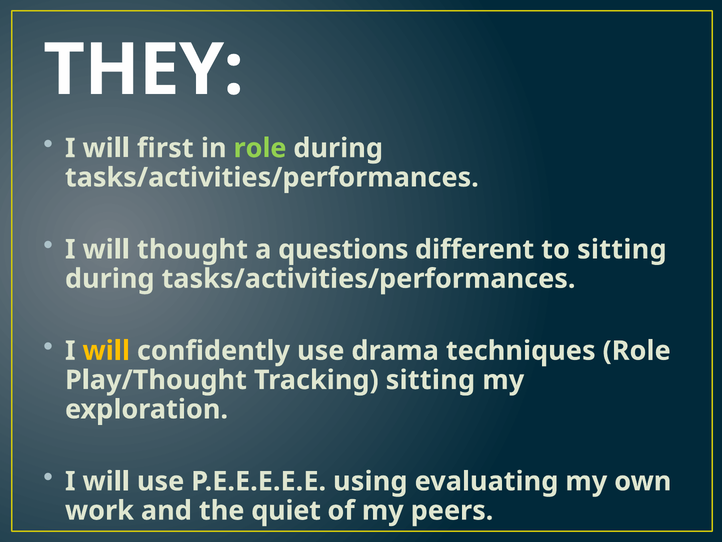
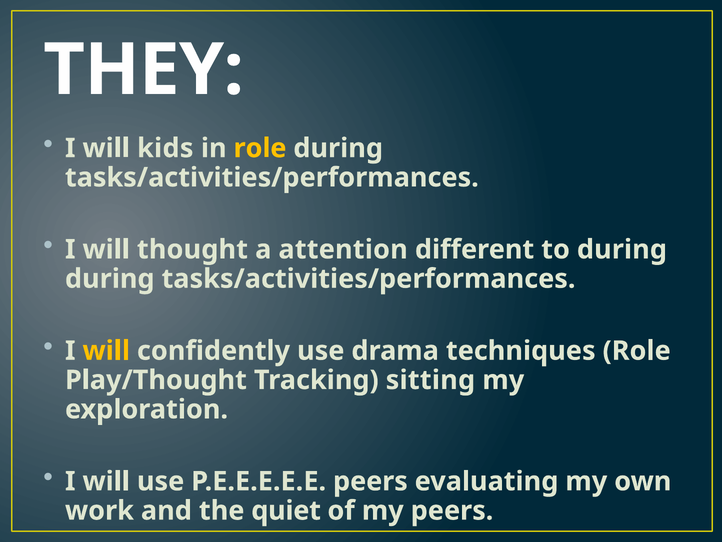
first: first -> kids (165, 148)
role colour: light green -> yellow (260, 148)
questions: questions -> attention (343, 249)
to sitting: sitting -> during (622, 249)
P.E.E.E.E.E using: using -> peers (370, 481)
